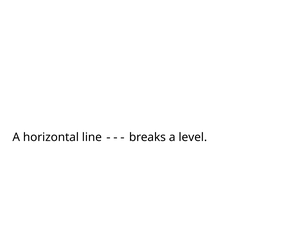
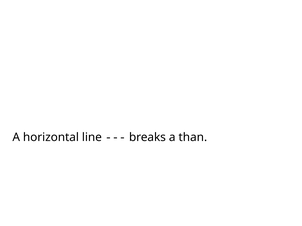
level: level -> than (193, 137)
